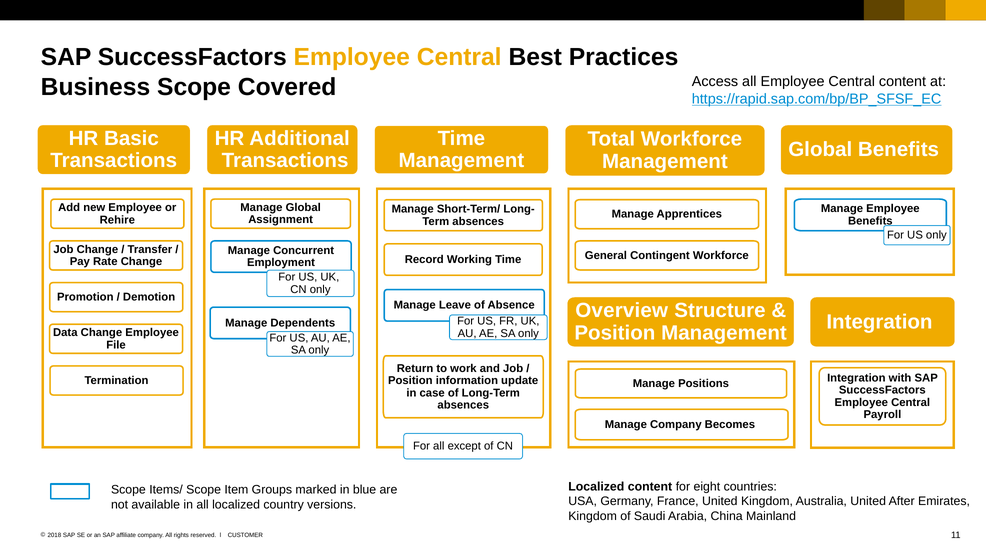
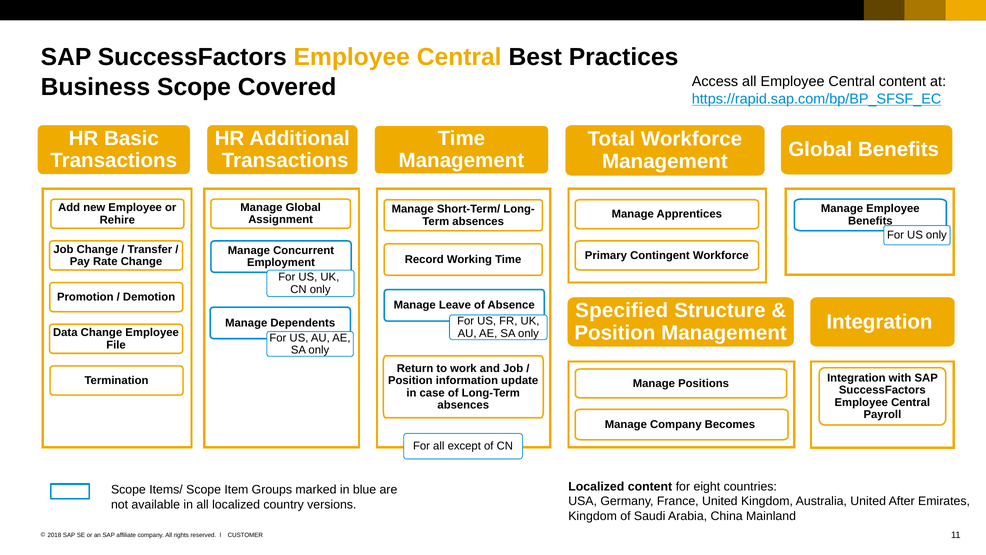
General: General -> Primary (606, 255)
Overview: Overview -> Specified (622, 310)
